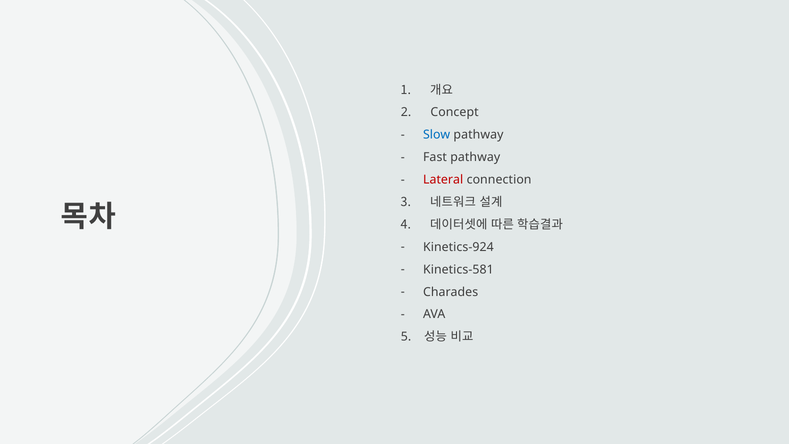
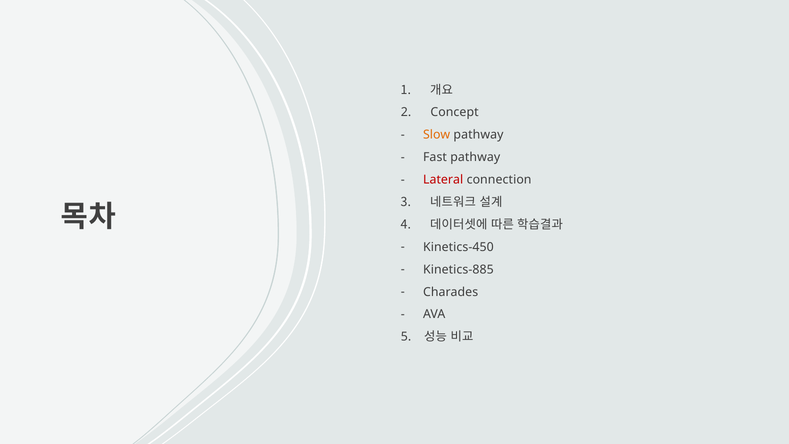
Slow colour: blue -> orange (437, 135)
Kinetics-924: Kinetics-924 -> Kinetics-450 (458, 247)
Kinetics-581: Kinetics-581 -> Kinetics-885 (458, 269)
